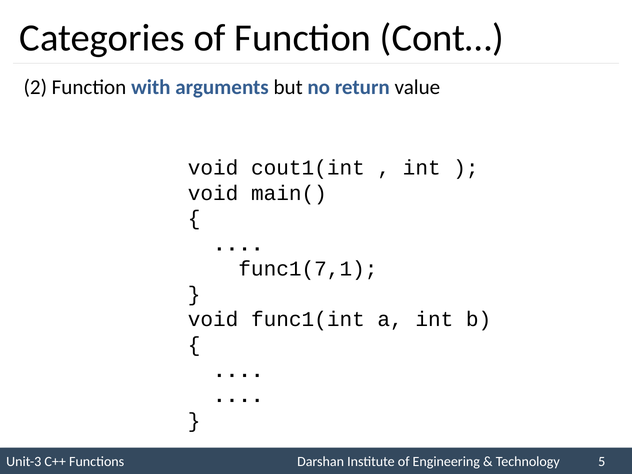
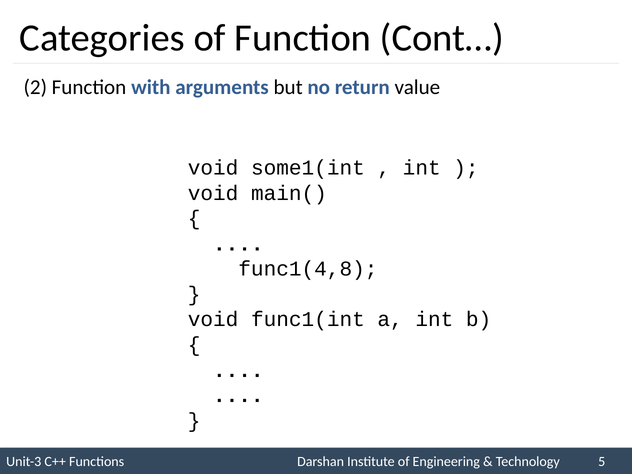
cout1(int: cout1(int -> some1(int (308, 168)
func1(7,1: func1(7,1 -> func1(4,8 (308, 269)
